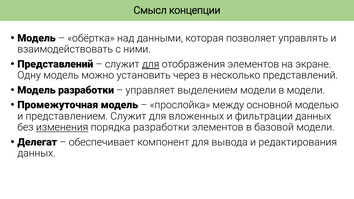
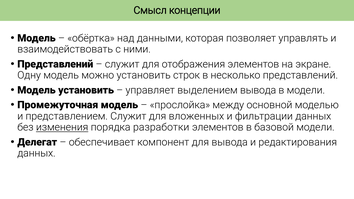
для underline: present -> none (151, 64)
через: через -> строк (187, 75)
Модель разработки: разработки -> установить (86, 90)
выделением модели: модели -> вывода (258, 90)
